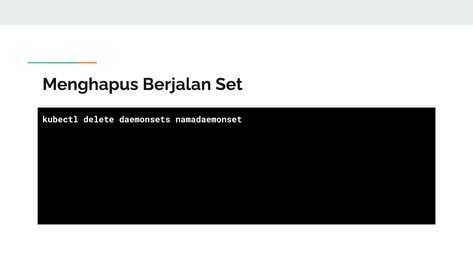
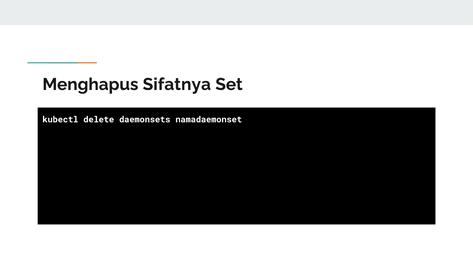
Berjalan: Berjalan -> Sifatnya (177, 84)
